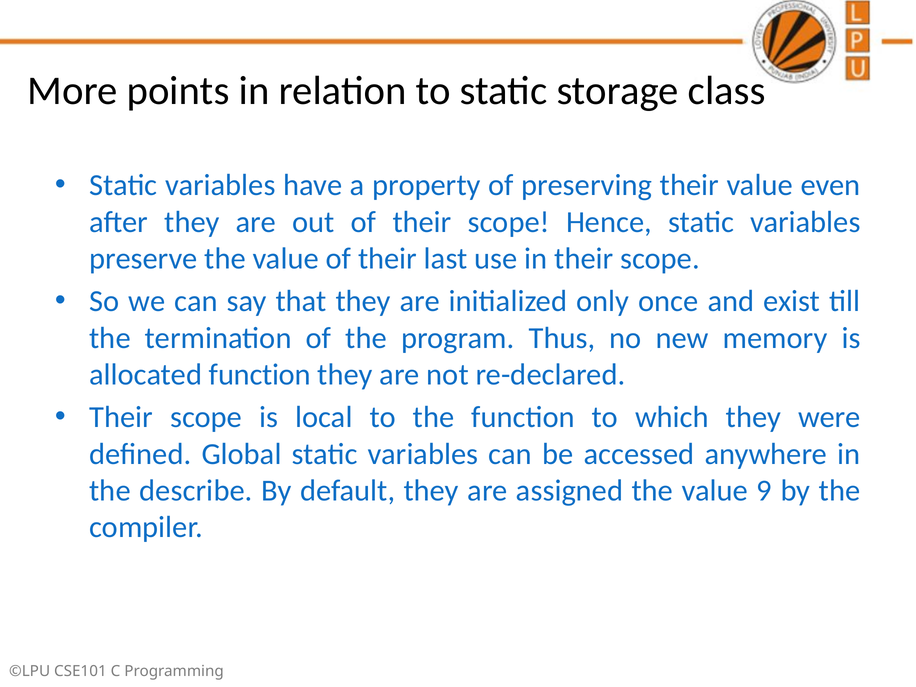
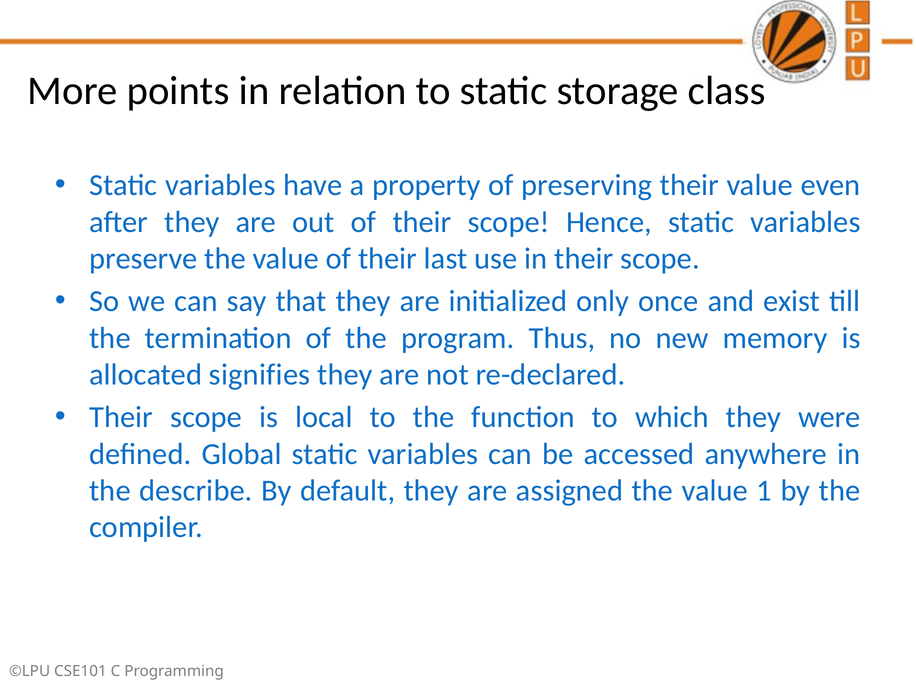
allocated function: function -> signifies (260, 375)
9: 9 -> 1 (764, 491)
